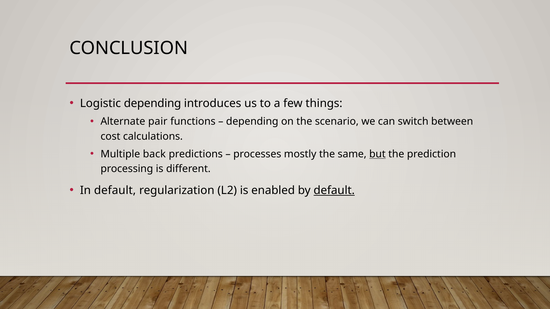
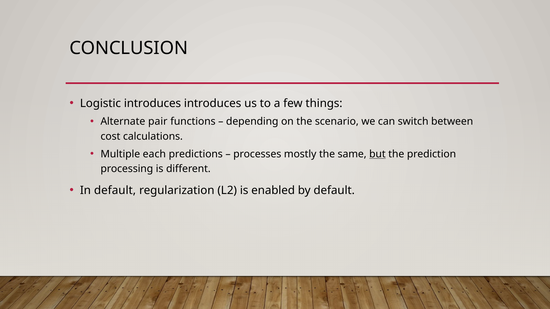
Logistic depending: depending -> introduces (152, 103)
back: back -> each (154, 154)
default underline: present -> none (334, 191)
